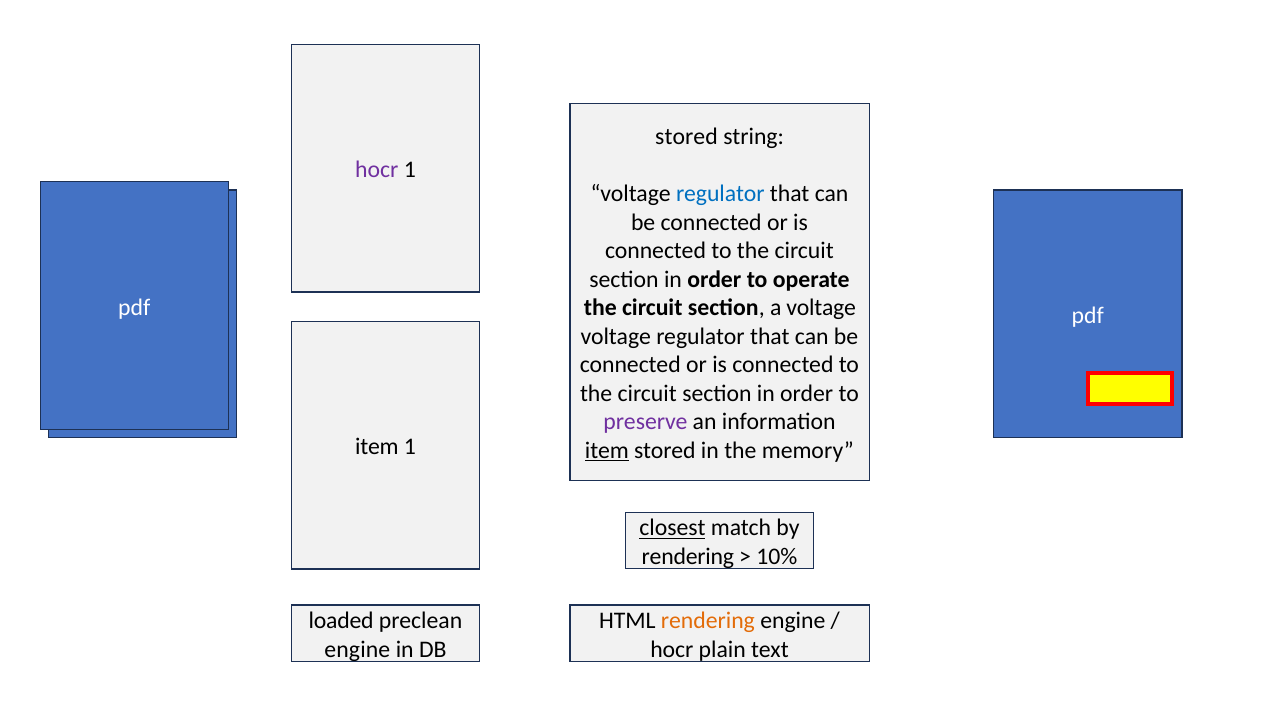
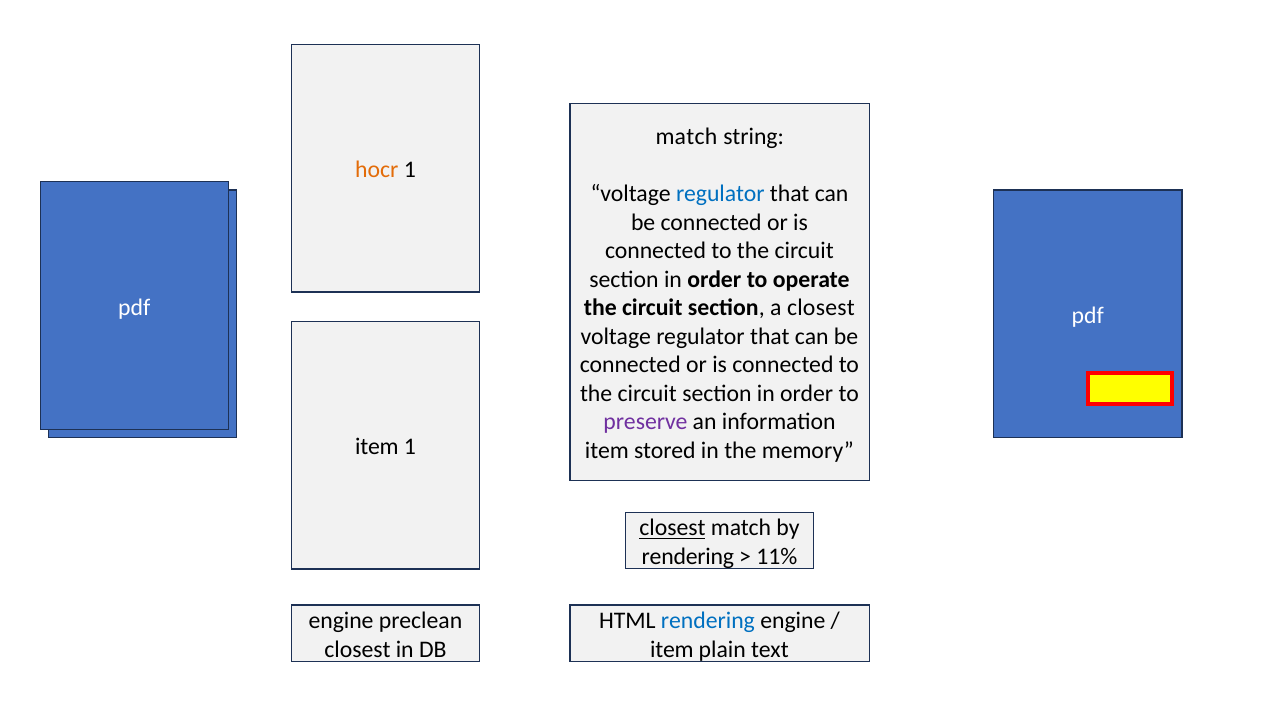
stored: stored -> match (686, 137)
hocr colour: purple -> orange (377, 170)
a voltage: voltage -> closest (821, 308)
item underline: present -> none (607, 450)
10%: 10% -> 11% (777, 556)
loaded: loaded -> engine (341, 620)
rendering colour: orange -> blue (708, 620)
engine: engine -> closest (357, 649)
hocr: hocr -> item (672, 649)
